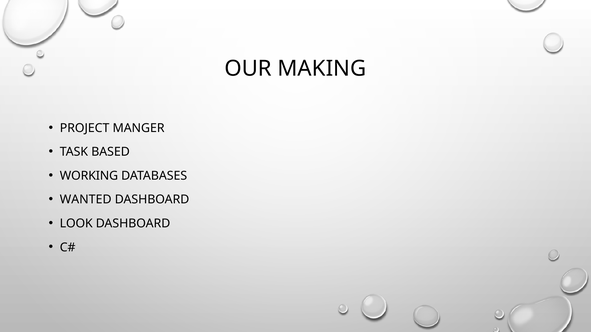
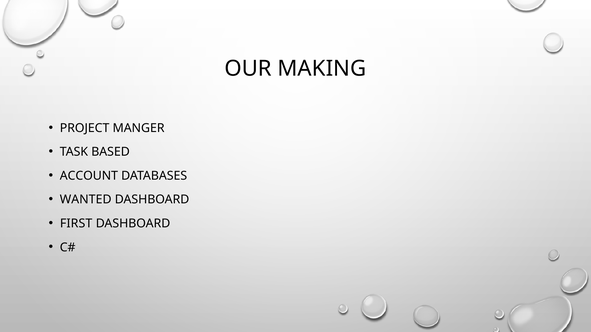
WORKING: WORKING -> ACCOUNT (89, 176)
LOOK: LOOK -> FIRST (76, 224)
